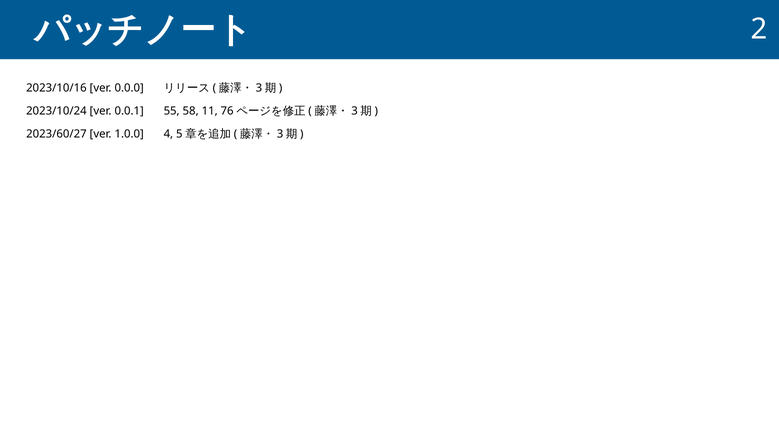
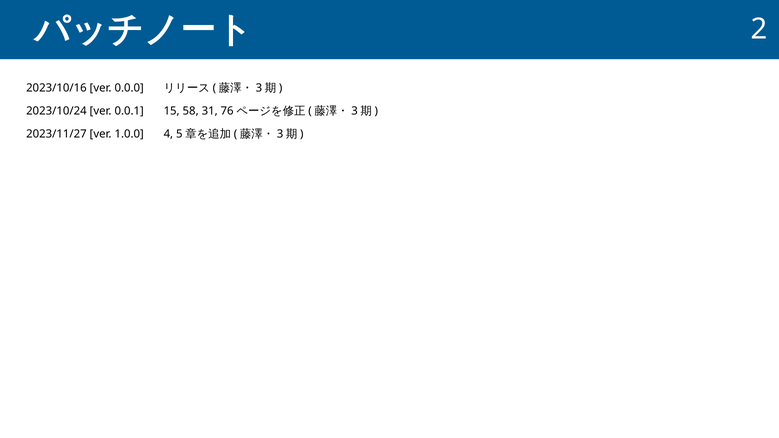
55: 55 -> 15 (172, 111)
11: 11 -> 31 (210, 111)
2023/60/27: 2023/60/27 -> 2023/11/27 (56, 134)
